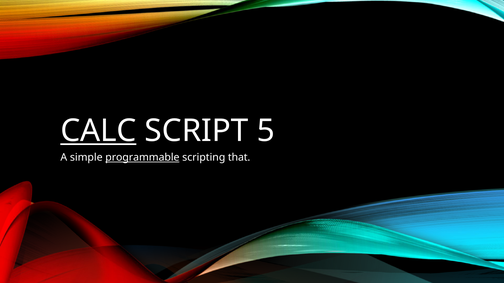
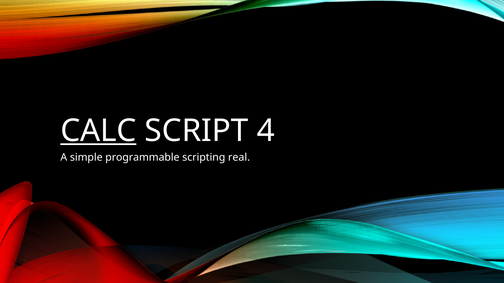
5: 5 -> 4 (266, 131)
programmable underline: present -> none (142, 158)
that: that -> real (239, 158)
